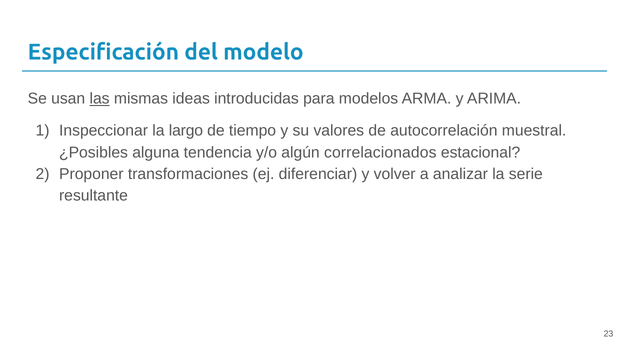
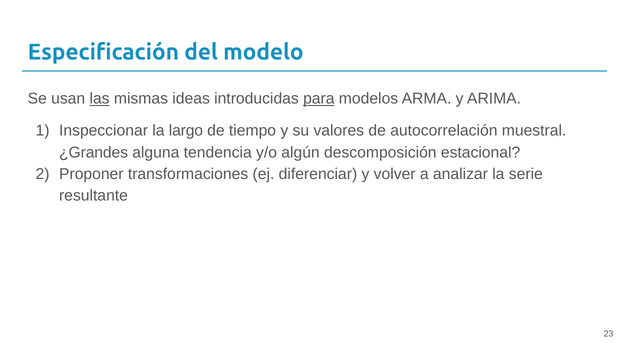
para underline: none -> present (319, 99)
¿Posibles: ¿Posibles -> ¿Grandes (94, 153)
correlacionados: correlacionados -> descomposición (380, 153)
